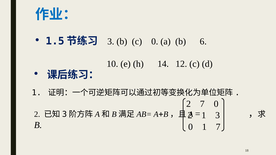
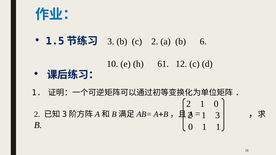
c 0: 0 -> 2 (155, 42)
14: 14 -> 61 (163, 64)
7: 7 -> 1 (202, 104)
1 7: 7 -> 1 (218, 127)
